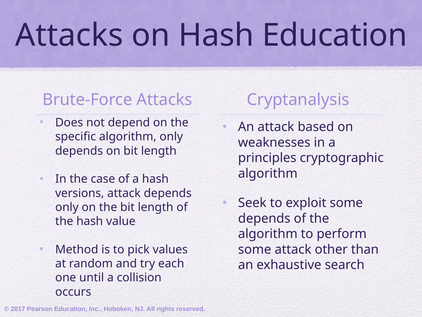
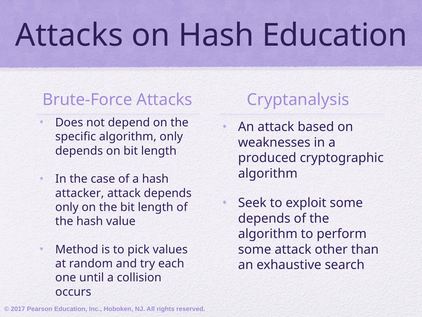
principles: principles -> produced (267, 158)
versions: versions -> attacker (80, 193)
